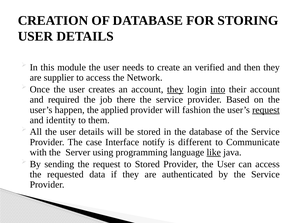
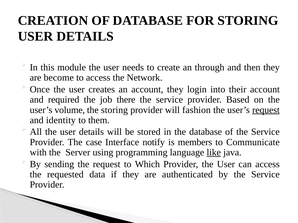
verified: verified -> through (210, 68)
supplier: supplier -> become (59, 78)
they underline: present -> none (175, 90)
into underline: present -> none (218, 90)
happen: happen -> volume (70, 110)
the applied: applied -> storing (114, 110)
different: different -> members (195, 142)
to Stored: Stored -> Which (147, 164)
